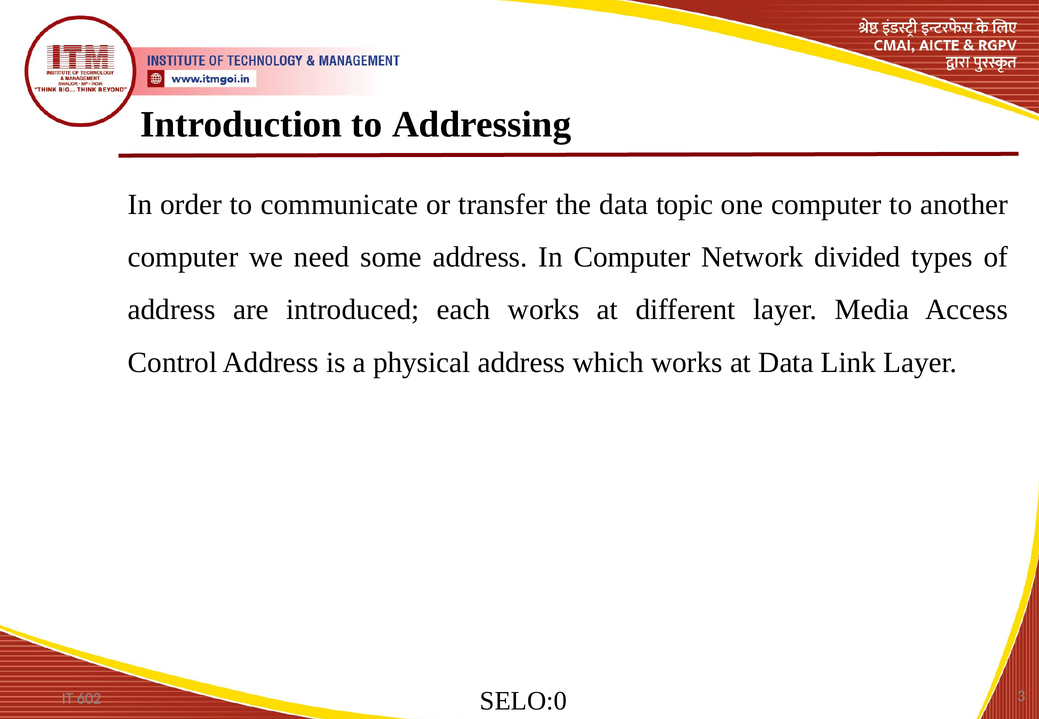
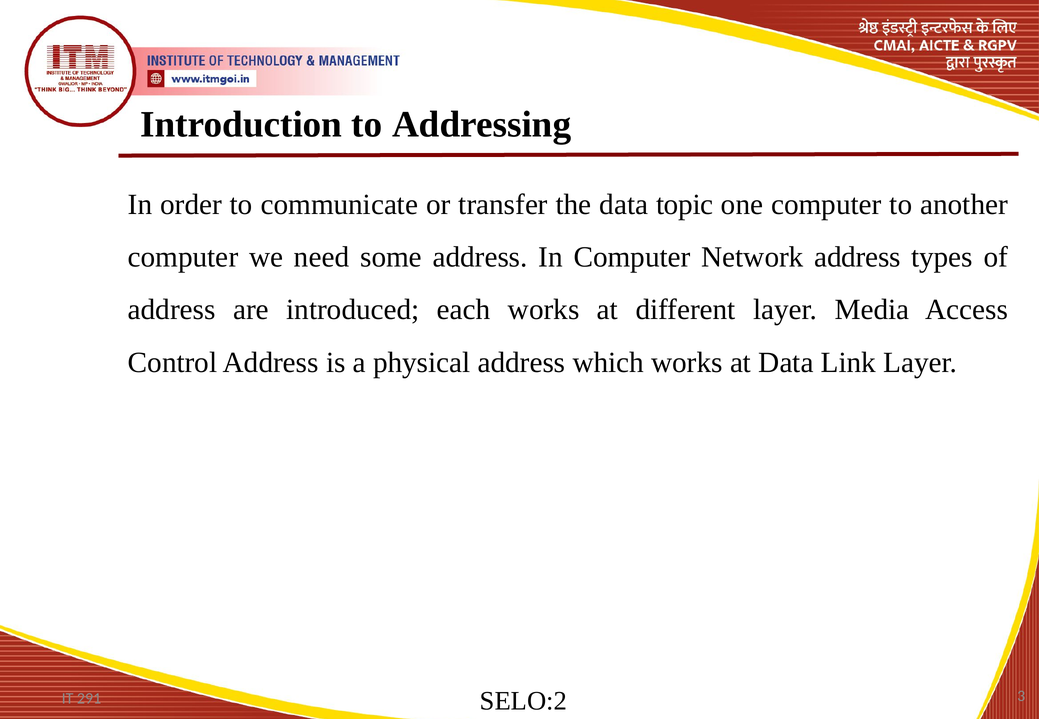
Network divided: divided -> address (857, 257)
SELO:0: SELO:0 -> SELO:2 (523, 701)
602: 602 -> 291 (89, 699)
